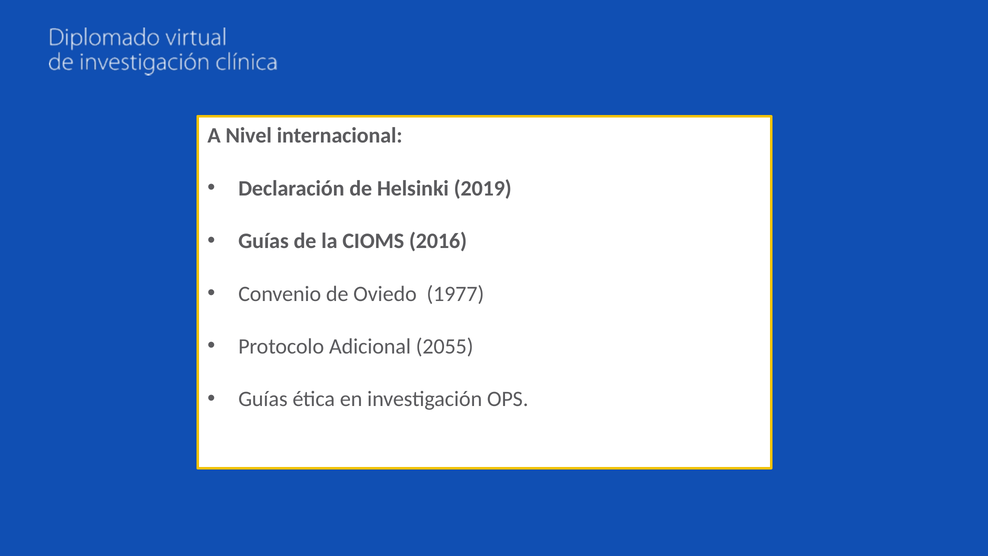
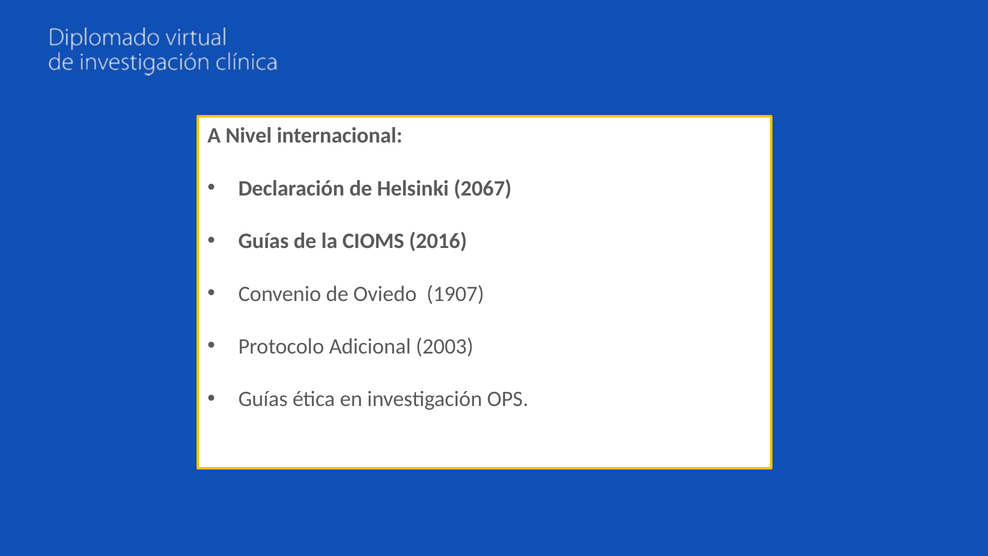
2019: 2019 -> 2067 (483, 188)
1977: 1977 -> 1907 (455, 294)
2055: 2055 -> 2003 (445, 346)
